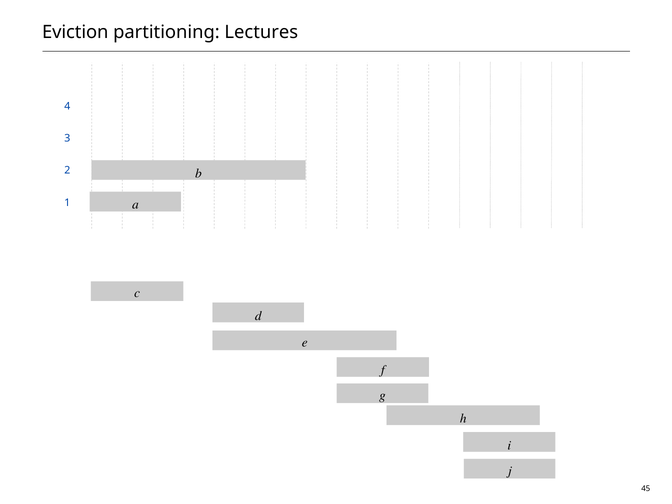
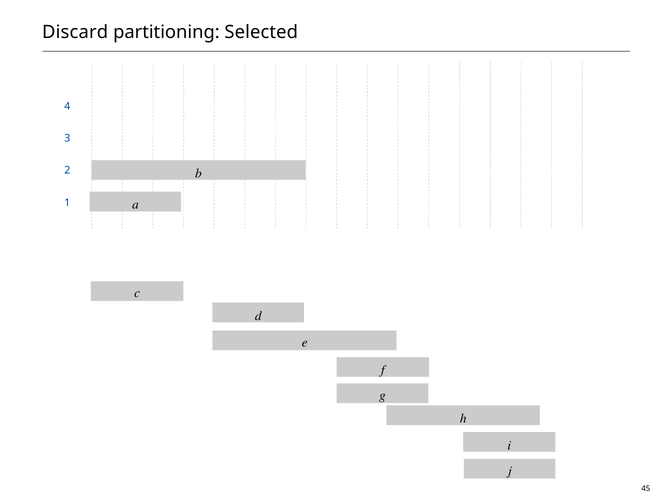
Eviction: Eviction -> Discard (75, 32)
Lectures: Lectures -> Selected (261, 32)
